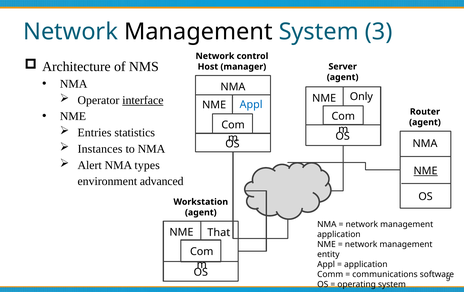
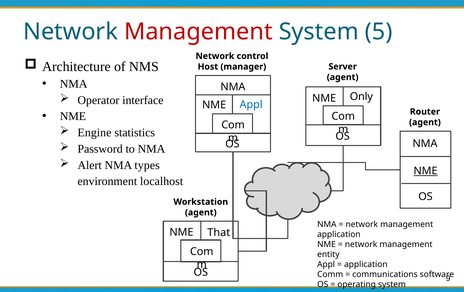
Management colour: black -> red (198, 32)
3: 3 -> 5 (379, 32)
interface underline: present -> none (143, 100)
Entries: Entries -> Engine (94, 133)
Instances: Instances -> Password (100, 149)
advanced: advanced -> localhost (162, 182)
